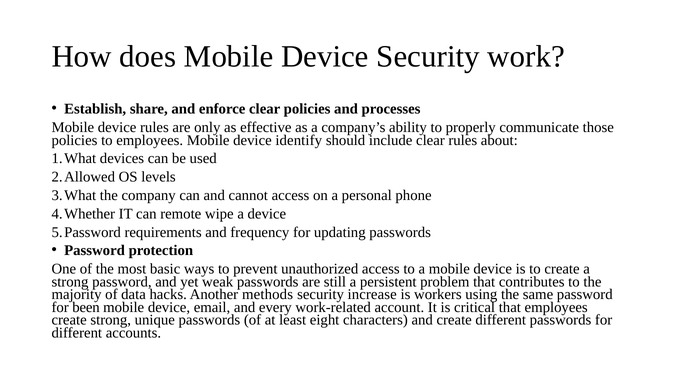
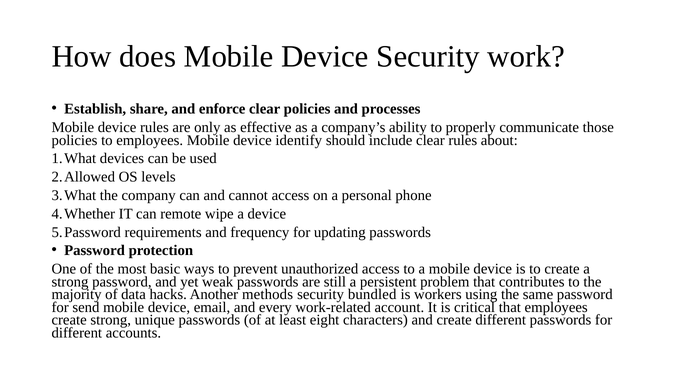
increase: increase -> bundled (372, 295)
been: been -> send (86, 307)
